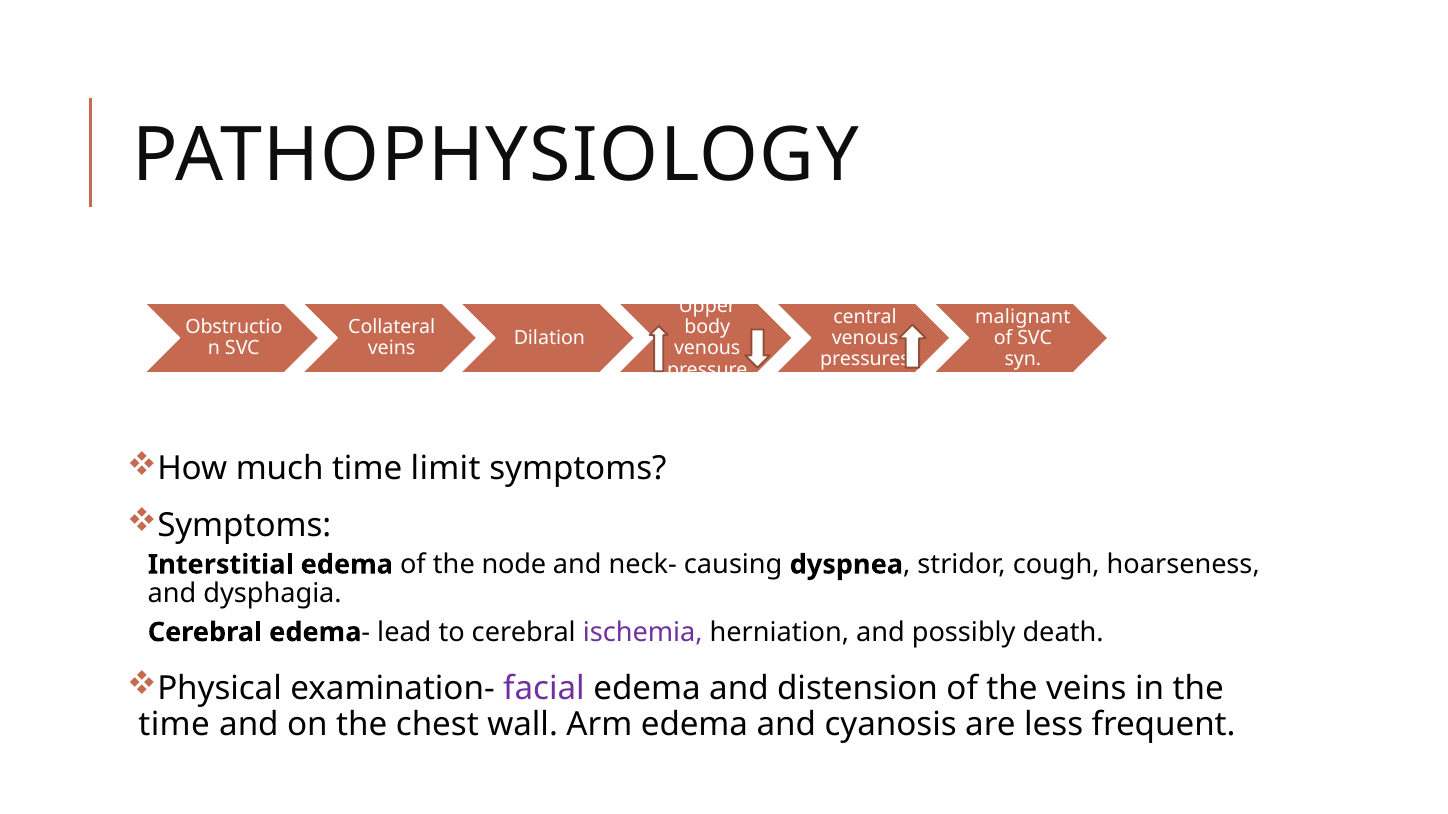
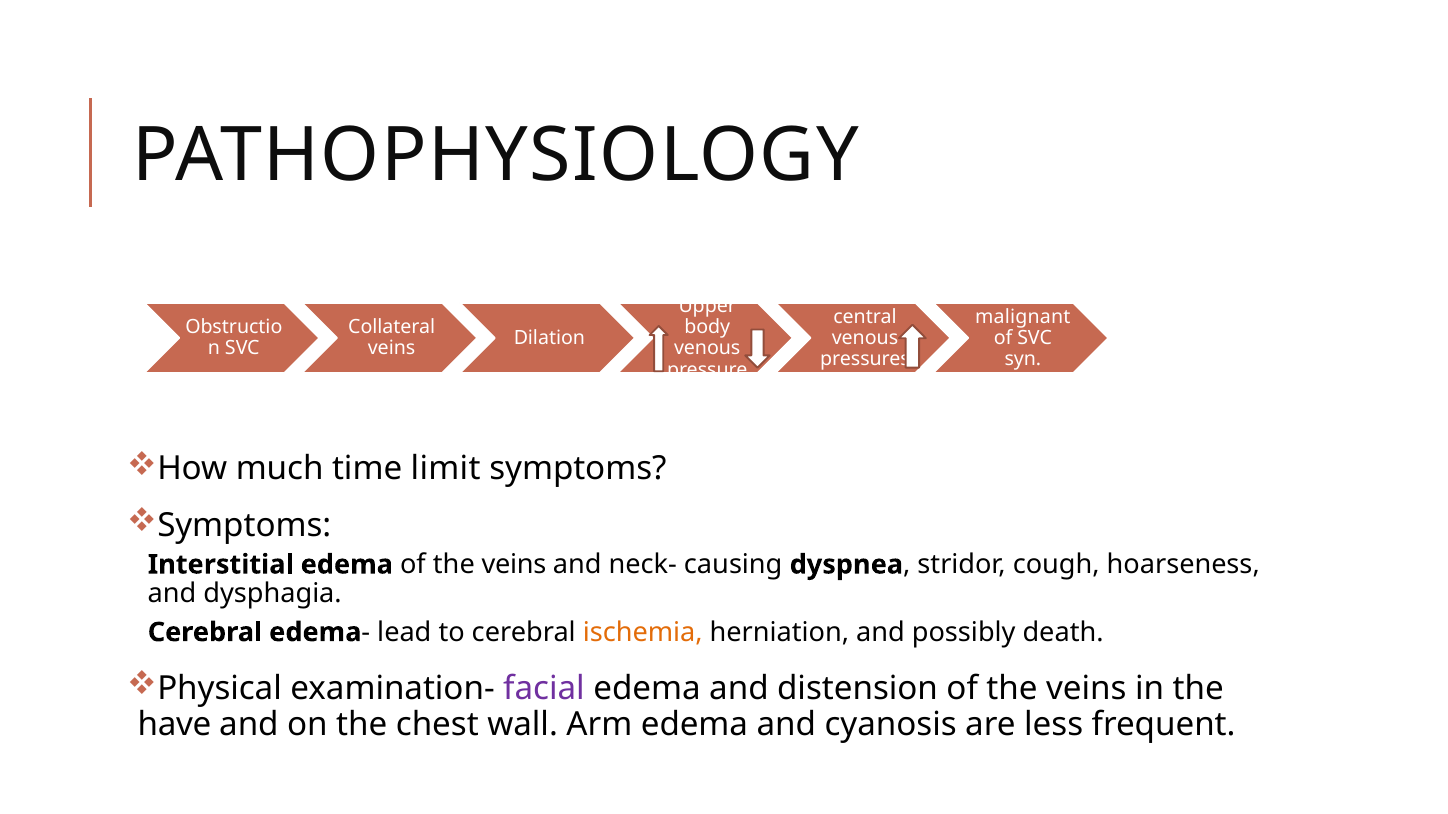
edema of the node: node -> veins (514, 565)
ischemia colour: purple -> orange (643, 633)
time: time -> have (174, 725)
